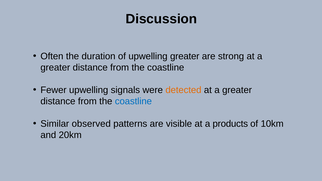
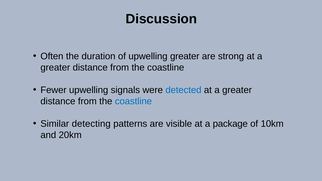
detected colour: orange -> blue (183, 90)
observed: observed -> detecting (91, 124)
products: products -> package (230, 124)
